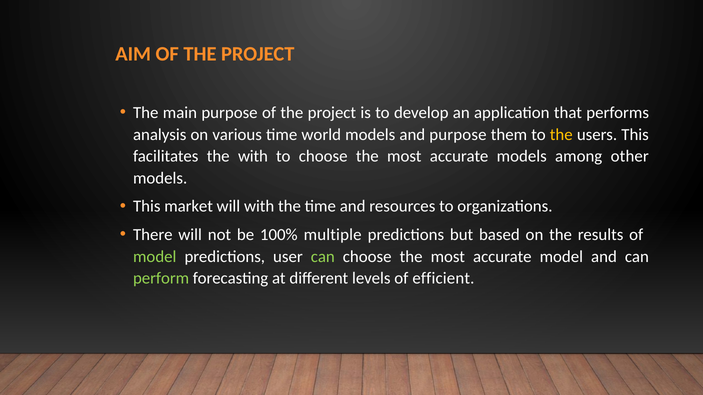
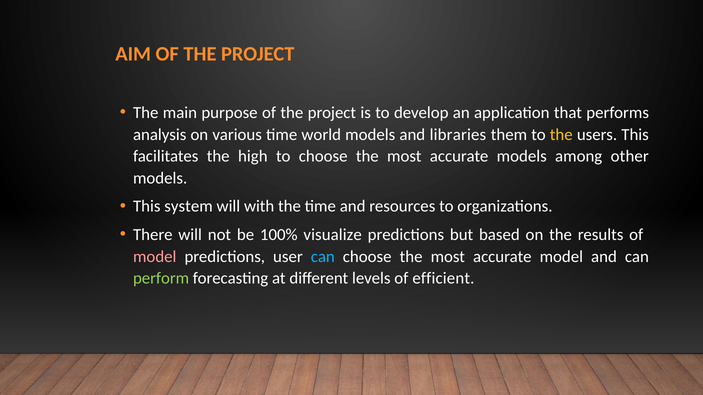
and purpose: purpose -> libraries (458, 135)
the with: with -> high (253, 156)
market: market -> system (189, 207)
multiple: multiple -> visualize (333, 235)
model colour: light green -> pink (155, 257)
can colour: light green -> light blue (323, 257)
